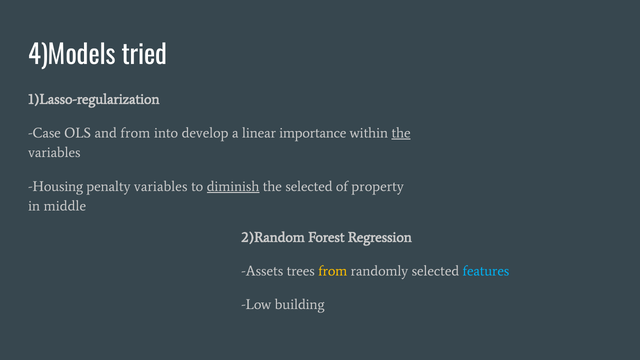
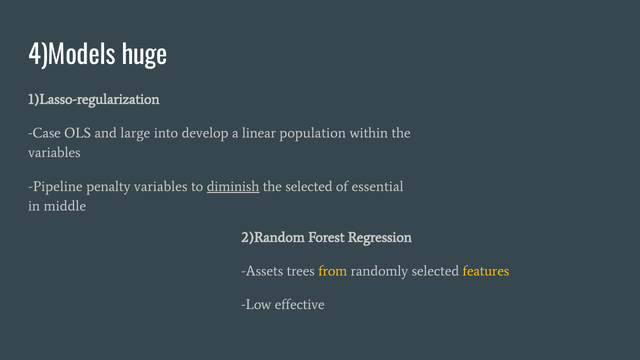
tried: tried -> huge (144, 55)
and from: from -> large (135, 133)
importance: importance -> population (313, 133)
the underline: present -> none (401, 133)
Housing: Housing -> Pipeline (56, 186)
property: property -> essential (378, 186)
features colour: light blue -> yellow (486, 271)
building: building -> effective (300, 305)
